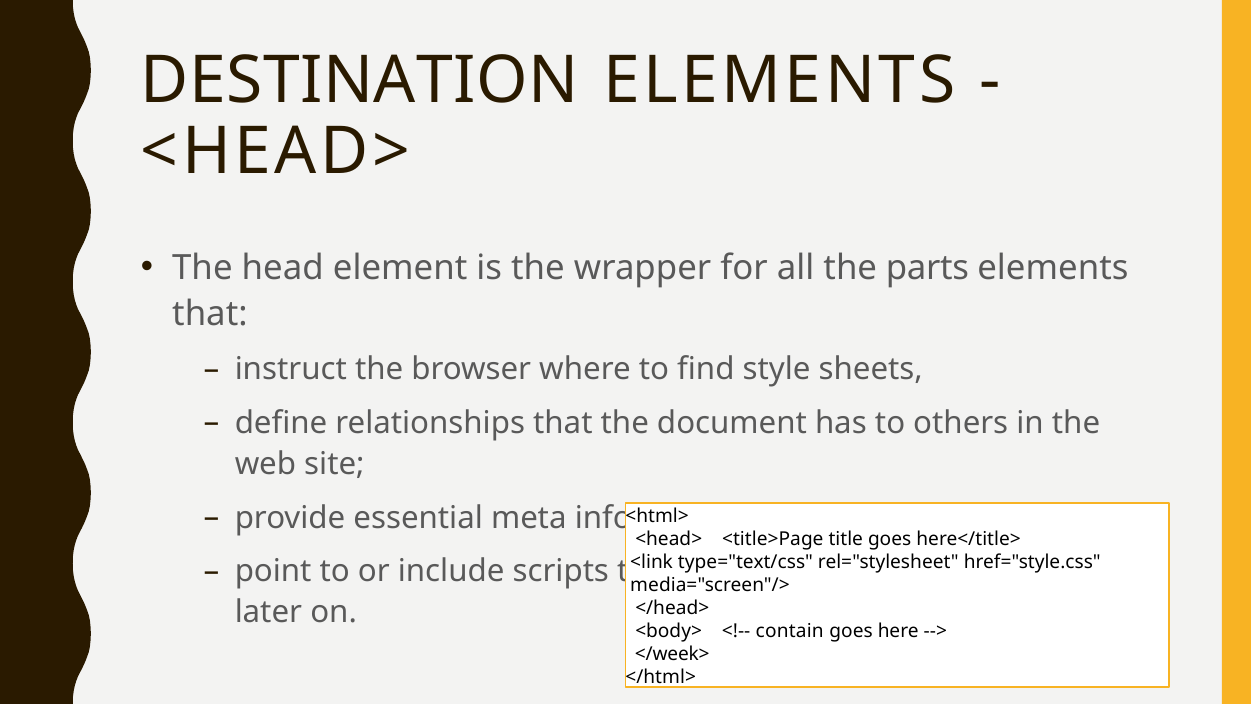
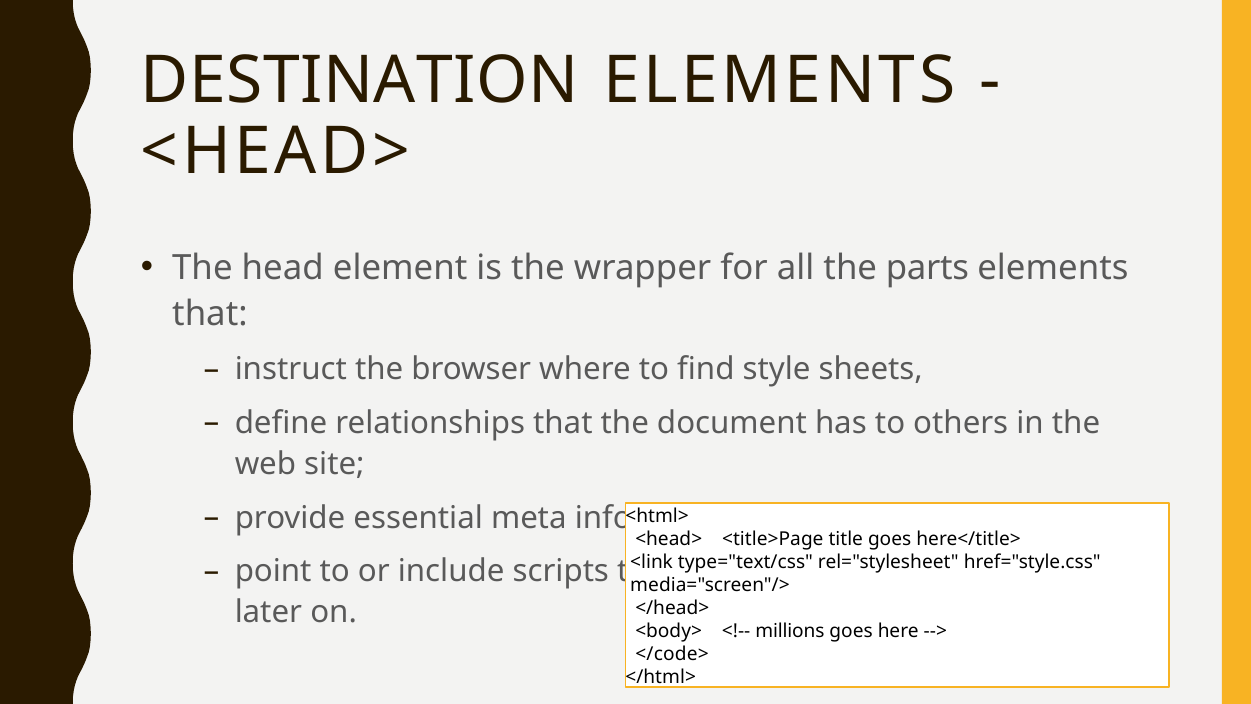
contain: contain -> millions (790, 631)
</week>: </week> -> </code> (672, 654)
